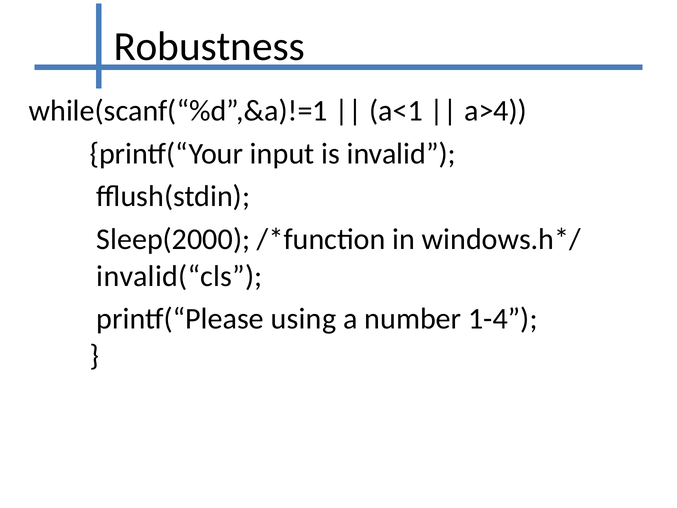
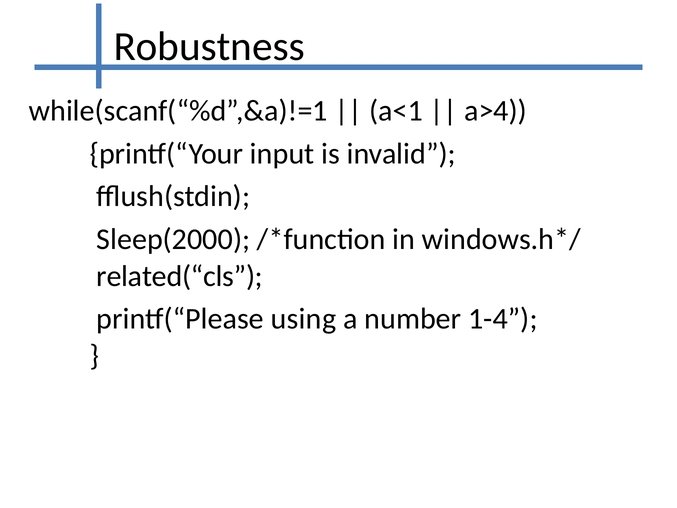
invalid(“cls: invalid(“cls -> related(“cls (180, 276)
